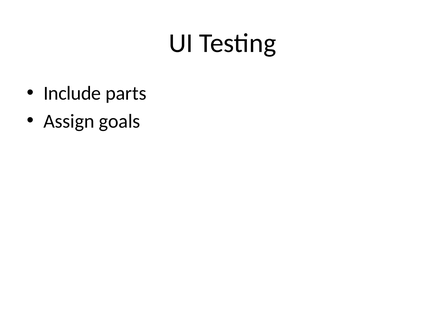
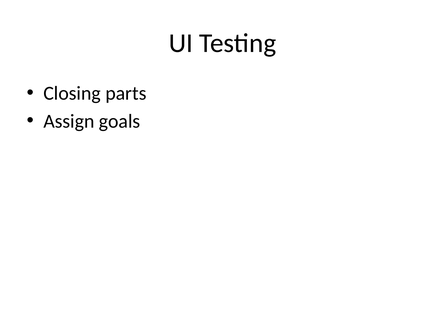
Include: Include -> Closing (72, 93)
